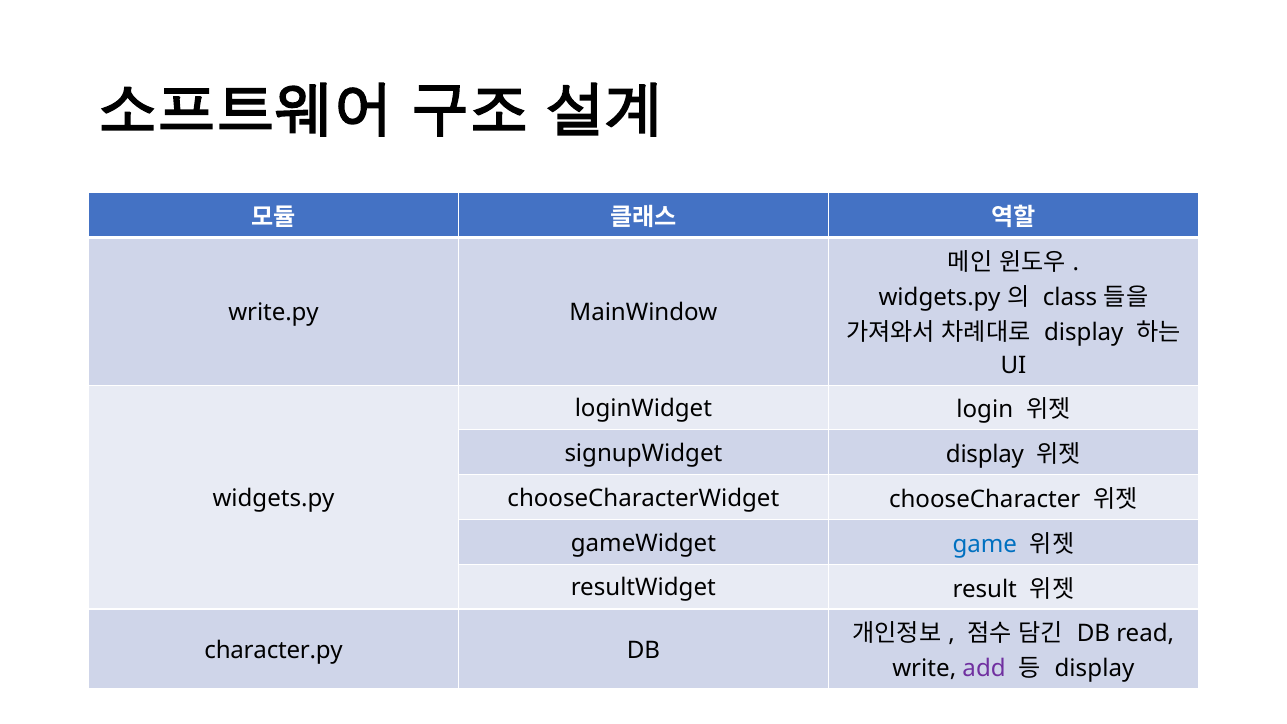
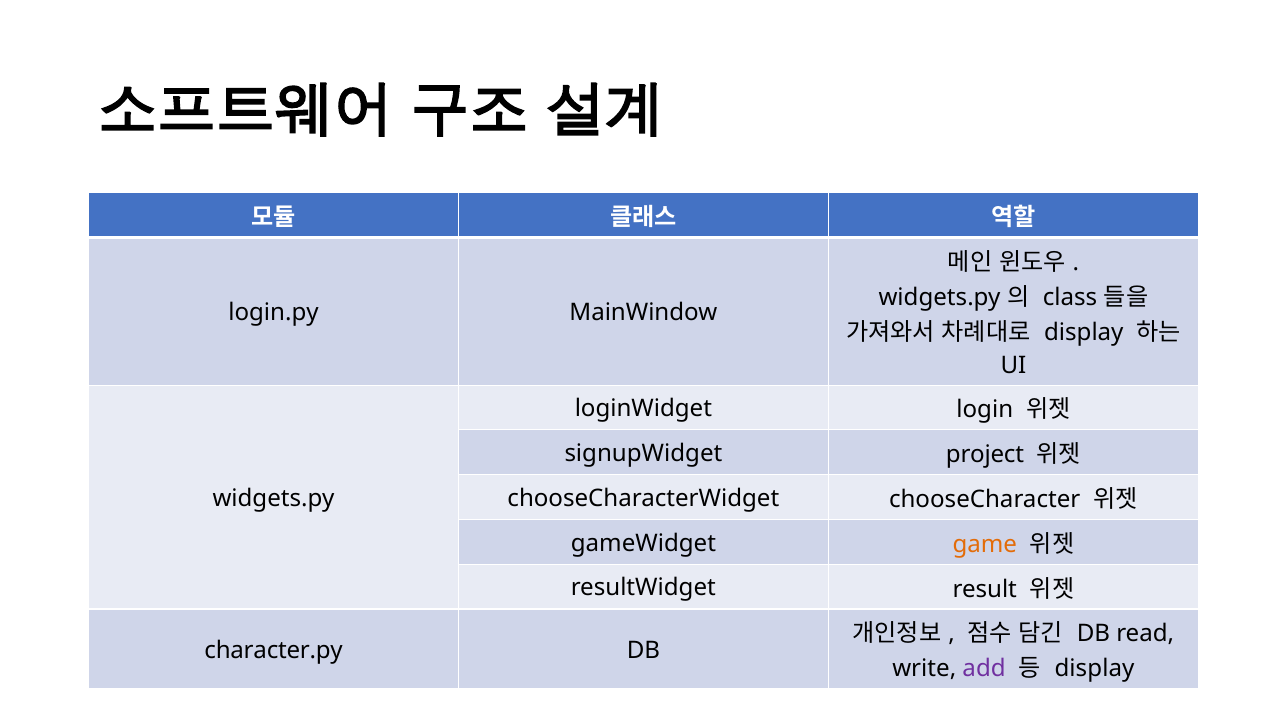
write.py: write.py -> login.py (274, 313)
signupWidget display: display -> project (985, 455)
game colour: blue -> orange (985, 544)
